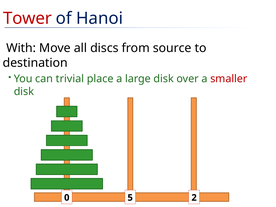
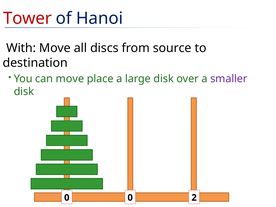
can trivial: trivial -> move (70, 79)
smaller colour: red -> purple (229, 79)
0 5: 5 -> 0 (130, 198)
